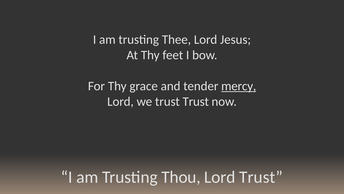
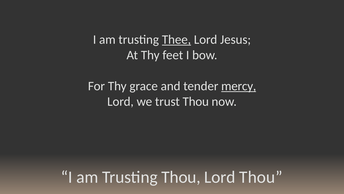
Thee underline: none -> present (176, 39)
trust Trust: Trust -> Thou (196, 101)
Lord Trust: Trust -> Thou (261, 177)
